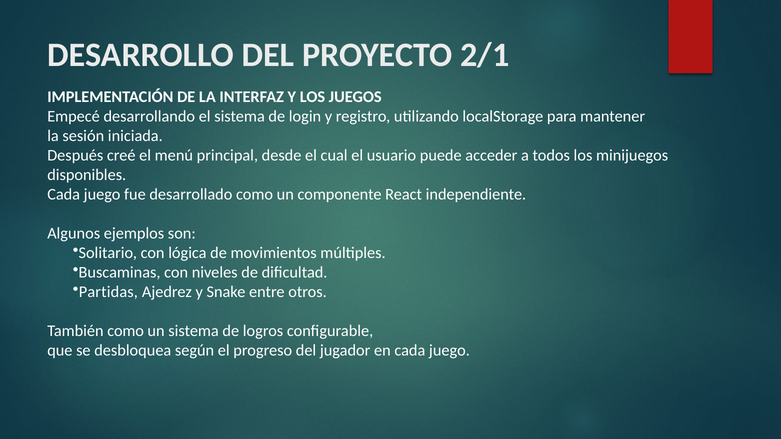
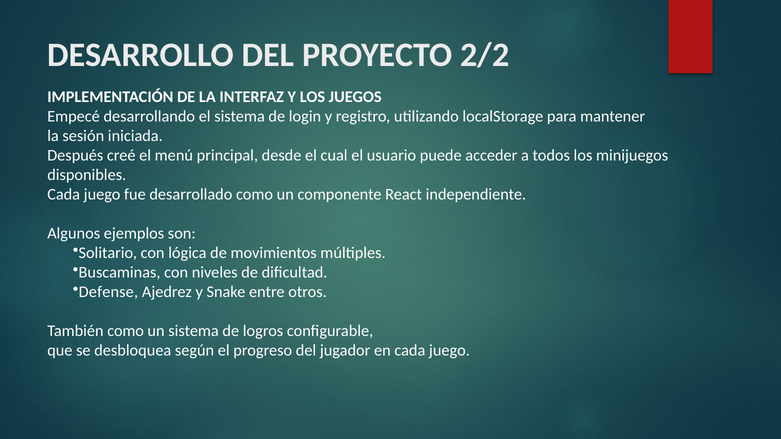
2/1: 2/1 -> 2/2 (485, 55)
Partidas: Partidas -> Defense (108, 292)
